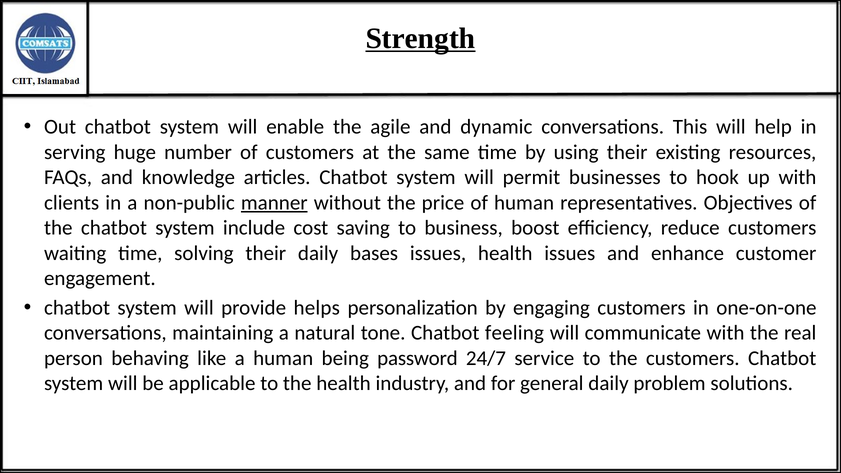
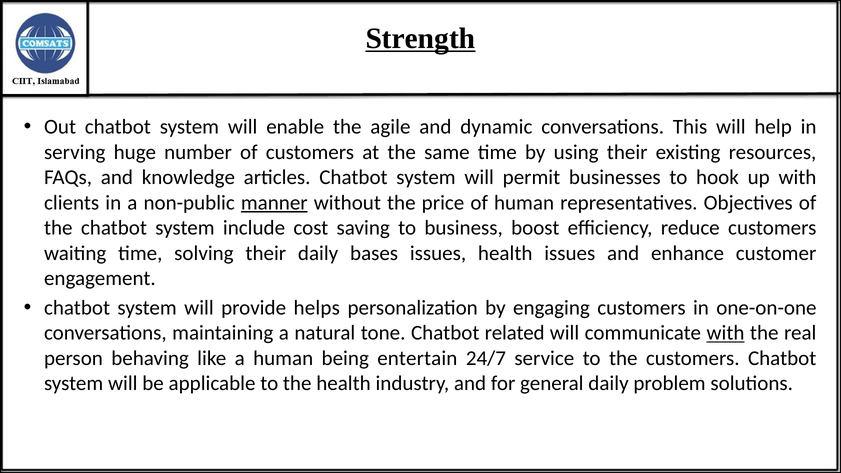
feeling: feeling -> related (515, 333)
with underline: none -> present (726, 333)
password: password -> entertain (417, 358)
